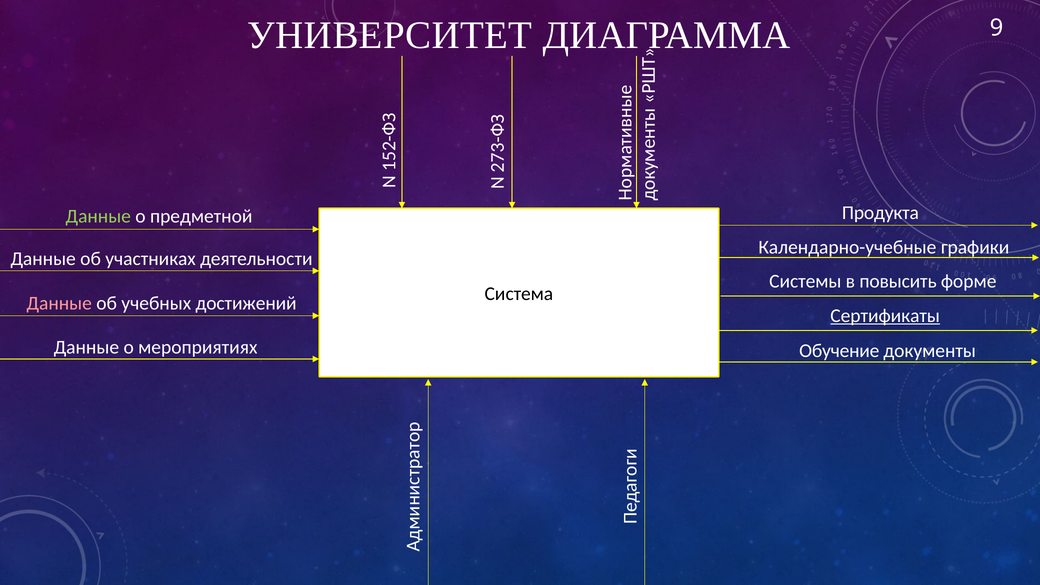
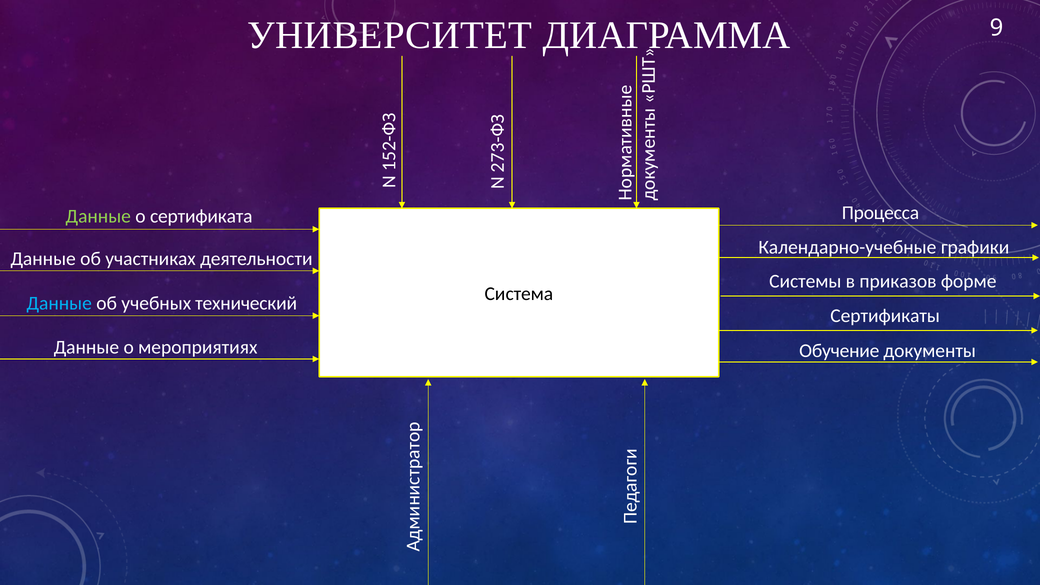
Продукта: Продукта -> Процесса (880, 213)
предметной: предметной -> сертификата (201, 216)
повысить: повысить -> приказов (898, 281)
Данные colour: pink -> light blue (59, 304)
достижений: достижений -> технический (246, 304)
Сертификаты underline: present -> none (885, 316)
